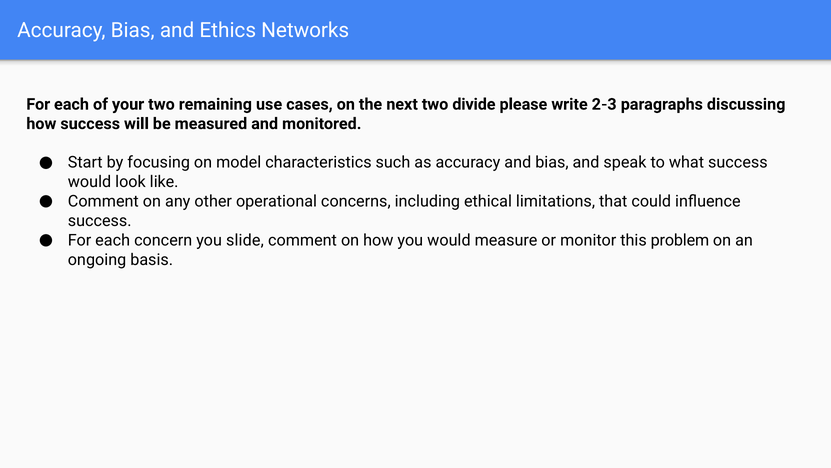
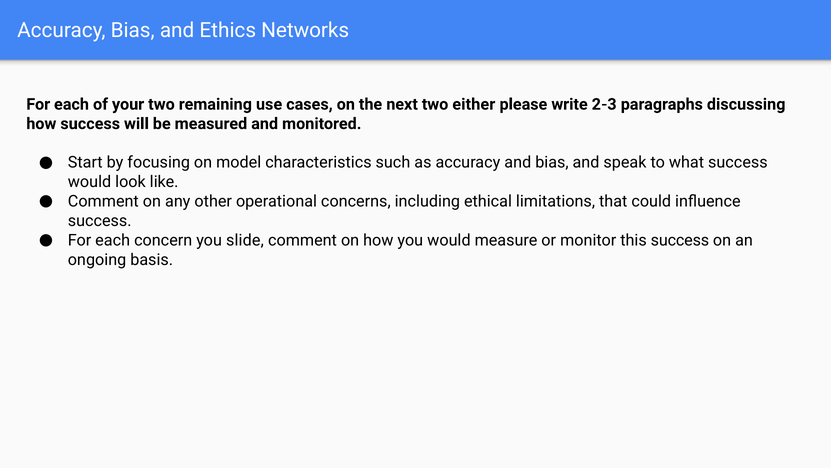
divide: divide -> either (474, 104)
this problem: problem -> success (680, 240)
